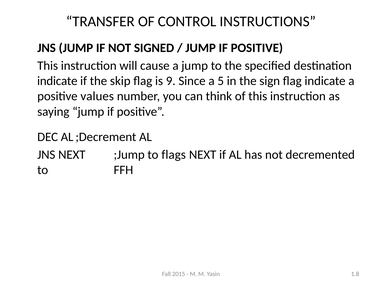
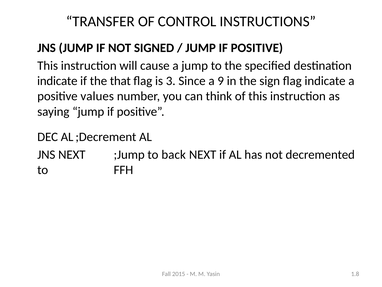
skip: skip -> that (120, 81)
9: 9 -> 3 (171, 81)
5: 5 -> 9 (221, 81)
flags: flags -> back (174, 154)
